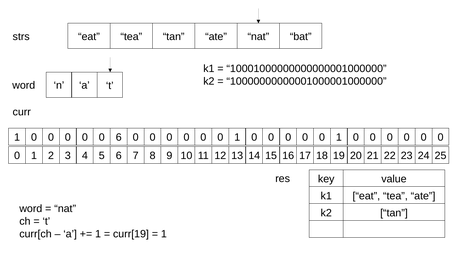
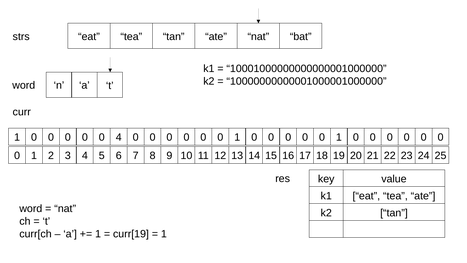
0 6: 6 -> 4 (119, 137)
